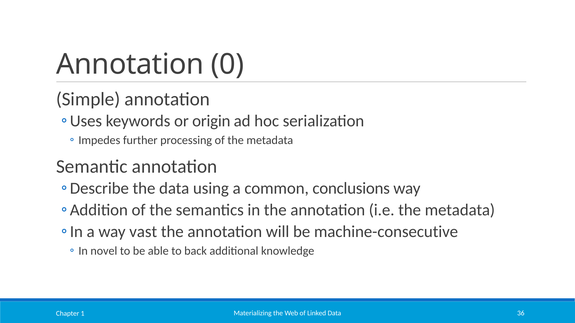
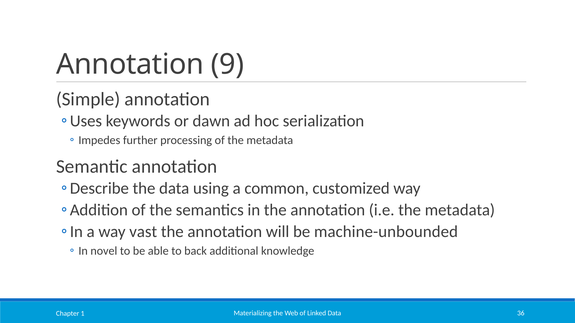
0: 0 -> 9 (227, 64)
origin: origin -> dawn (211, 121)
conclusions: conclusions -> customized (351, 189)
machine-consecutive: machine-consecutive -> machine-unbounded (386, 232)
